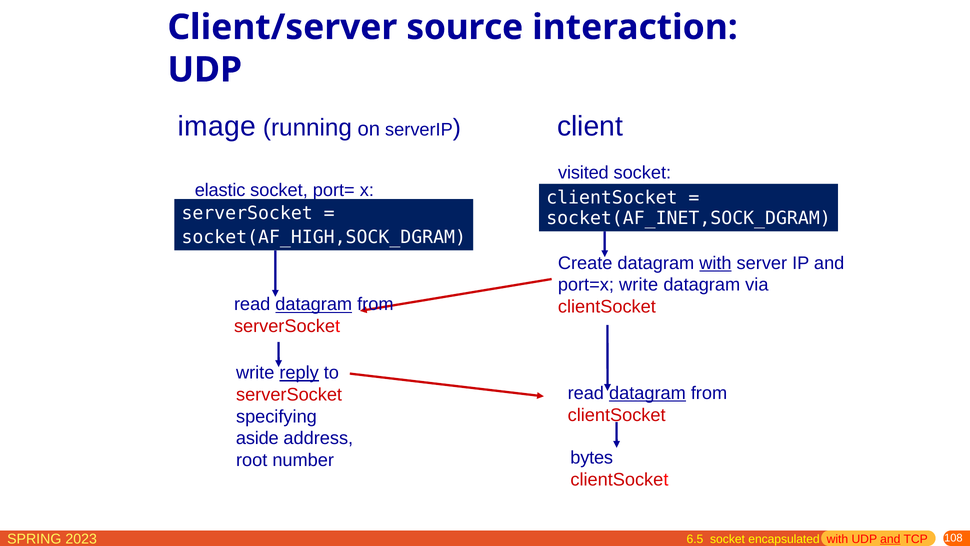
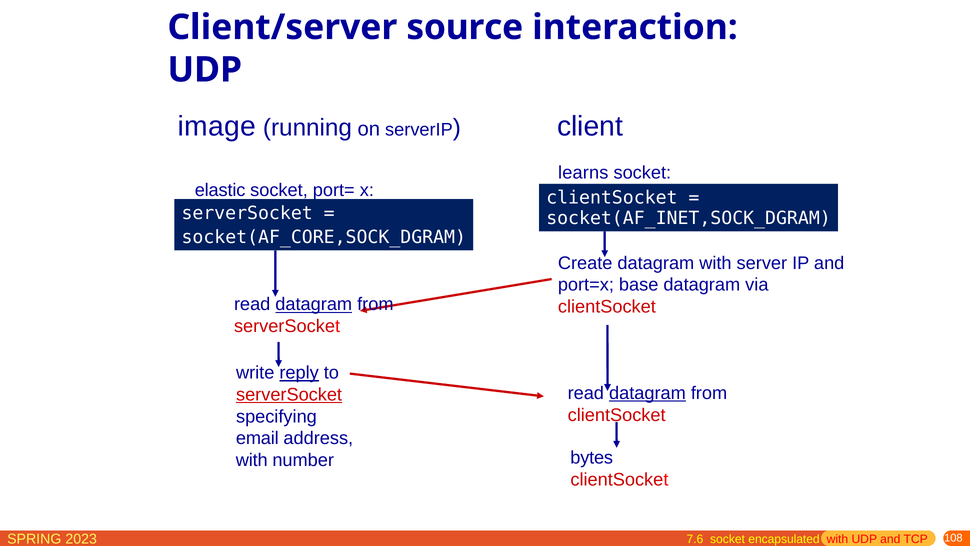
visited: visited -> learns (583, 173)
socket(AF_HIGH,SOCK_DGRAM: socket(AF_HIGH,SOCK_DGRAM -> socket(AF_CORE,SOCK_DGRAM (324, 237)
with underline: present -> none (715, 263)
port=x write: write -> base (639, 285)
serverSocket underline: none -> present (289, 395)
aside: aside -> email (257, 438)
root: root -> with (252, 460)
6.5: 6.5 -> 7.6 (695, 539)
and underline: present -> none (890, 539)
